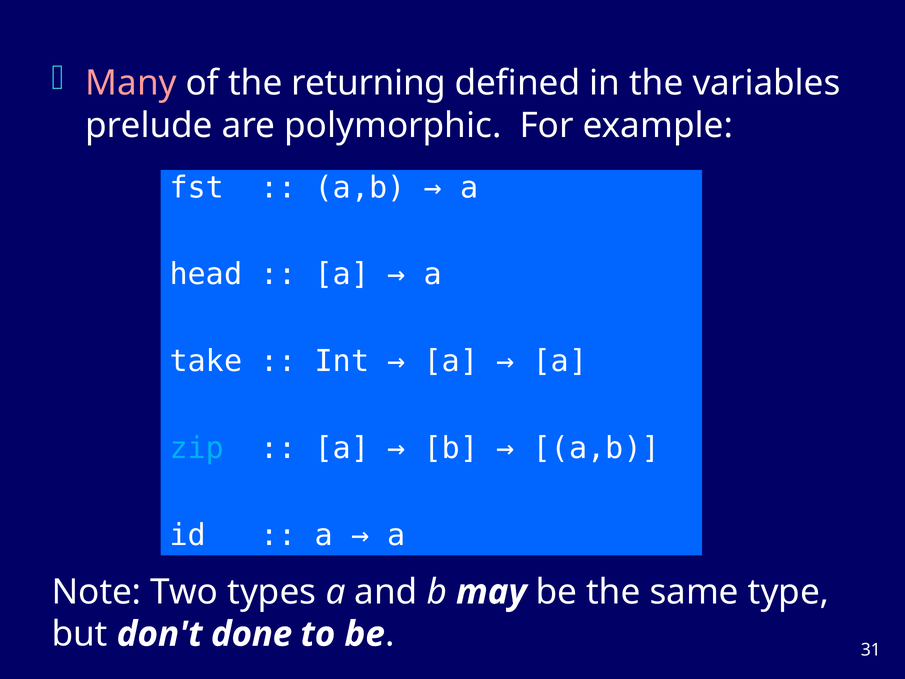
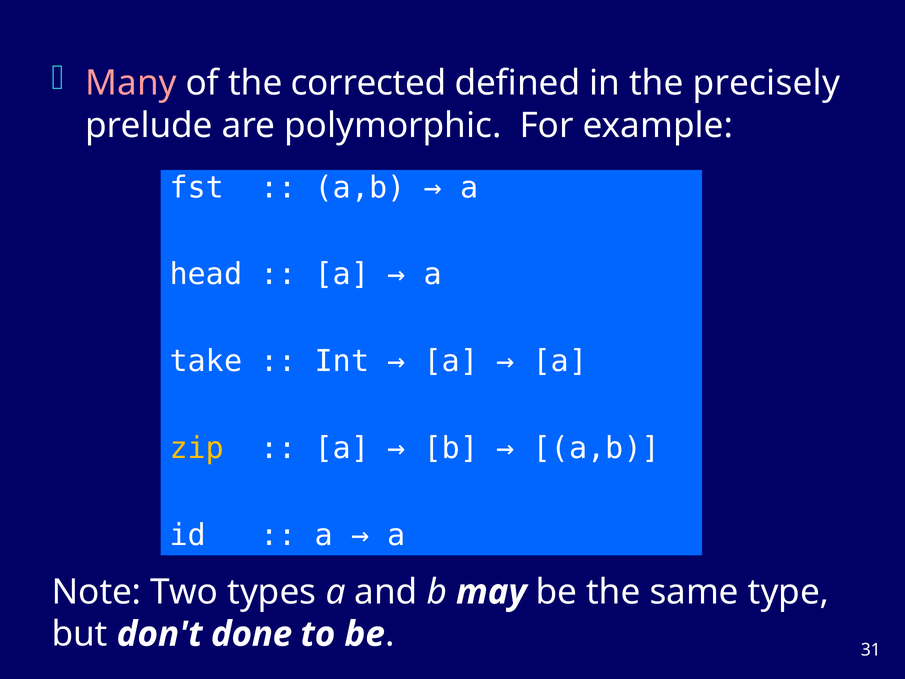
returning: returning -> corrected (369, 83)
variables: variables -> precisely (766, 83)
zip colour: light blue -> yellow (197, 448)
